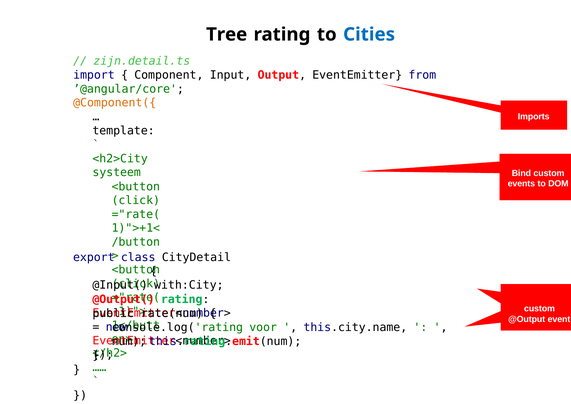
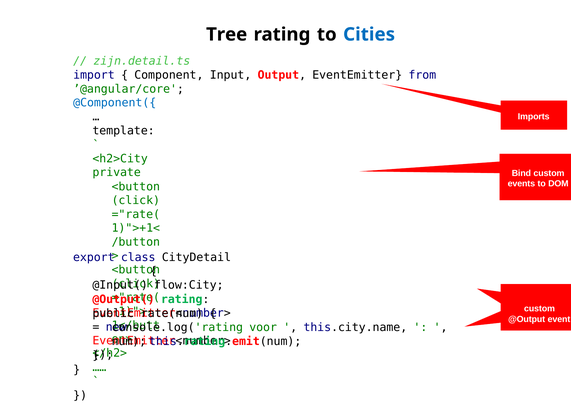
@Component({ colour: orange -> blue (115, 103)
systeem: systeem -> private (117, 172)
with:City: with:City -> flow:City (189, 285)
